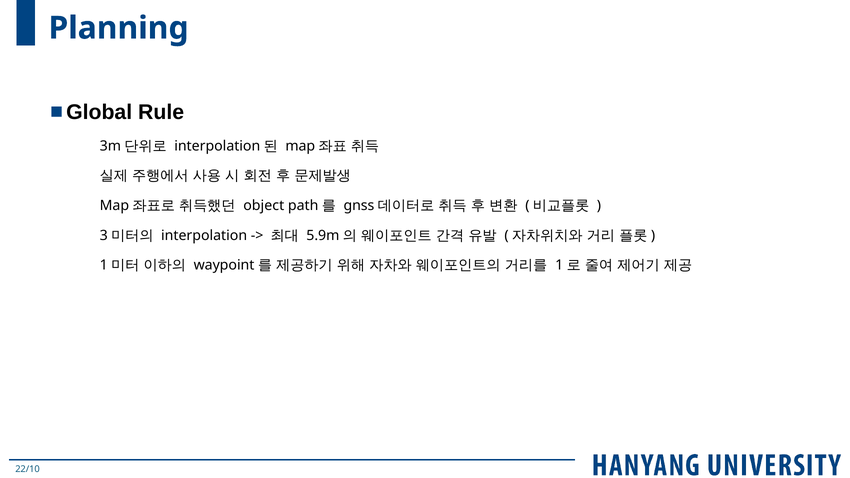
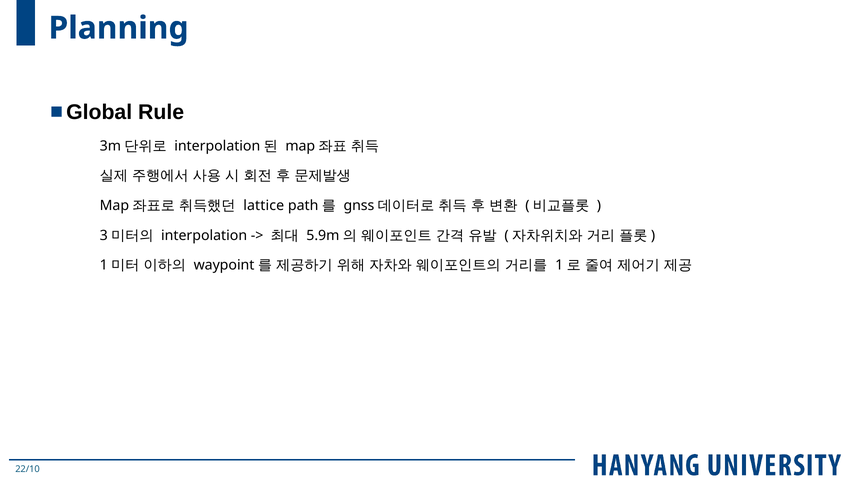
object: object -> lattice (264, 206)
